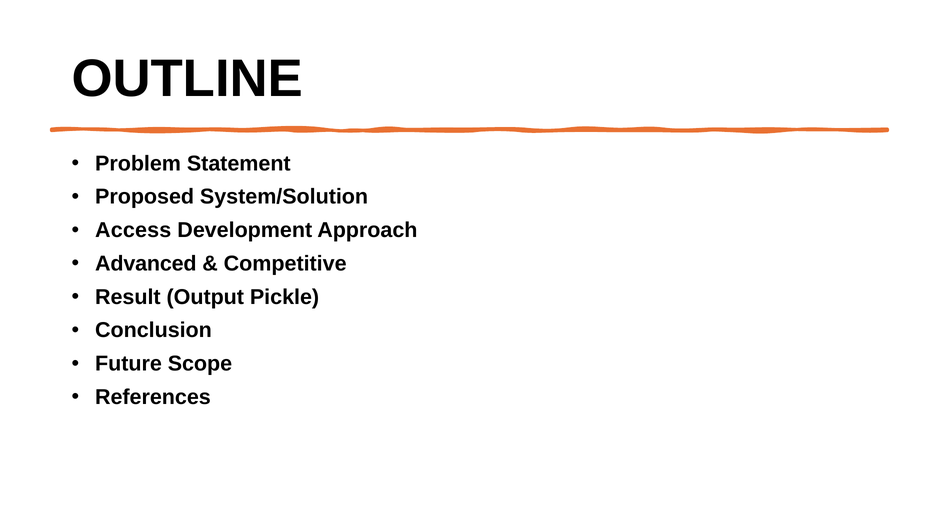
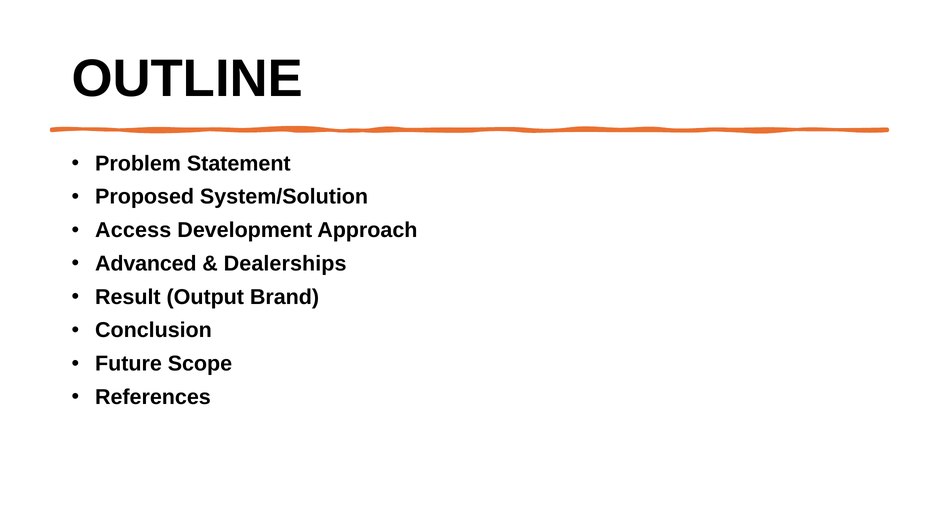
Competitive: Competitive -> Dealerships (285, 264)
Pickle: Pickle -> Brand (285, 297)
